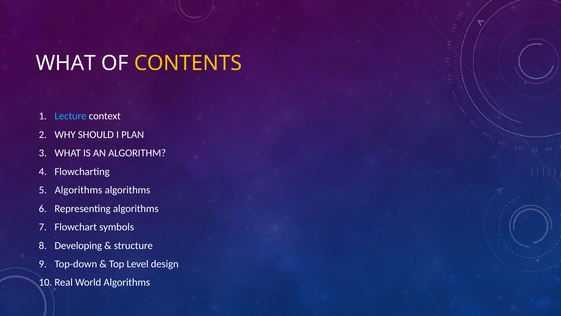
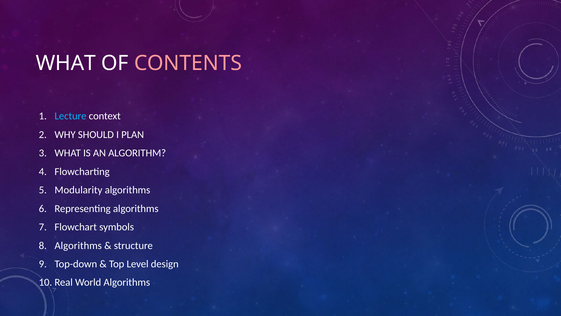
CONTENTS colour: yellow -> pink (188, 63)
Algorithms: Algorithms -> Modularity (78, 190)
Developing: Developing -> Algorithms (78, 245)
